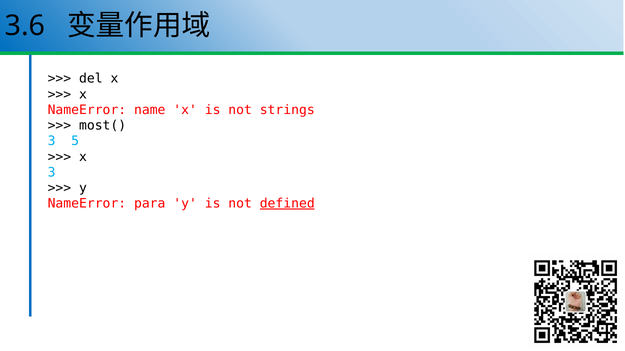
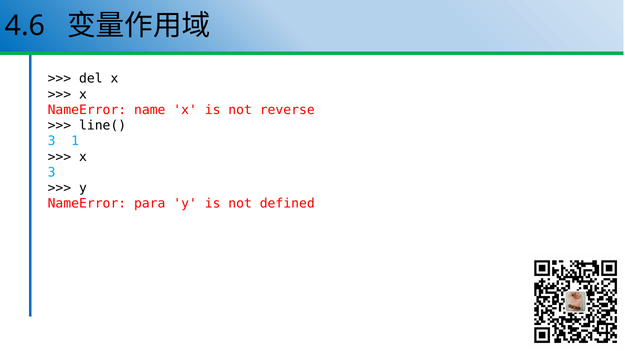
3.6: 3.6 -> 4.6 (25, 26)
strings: strings -> reverse (287, 110)
most(: most( -> line( (103, 126)
5: 5 -> 1 (75, 141)
defined underline: present -> none (287, 204)
